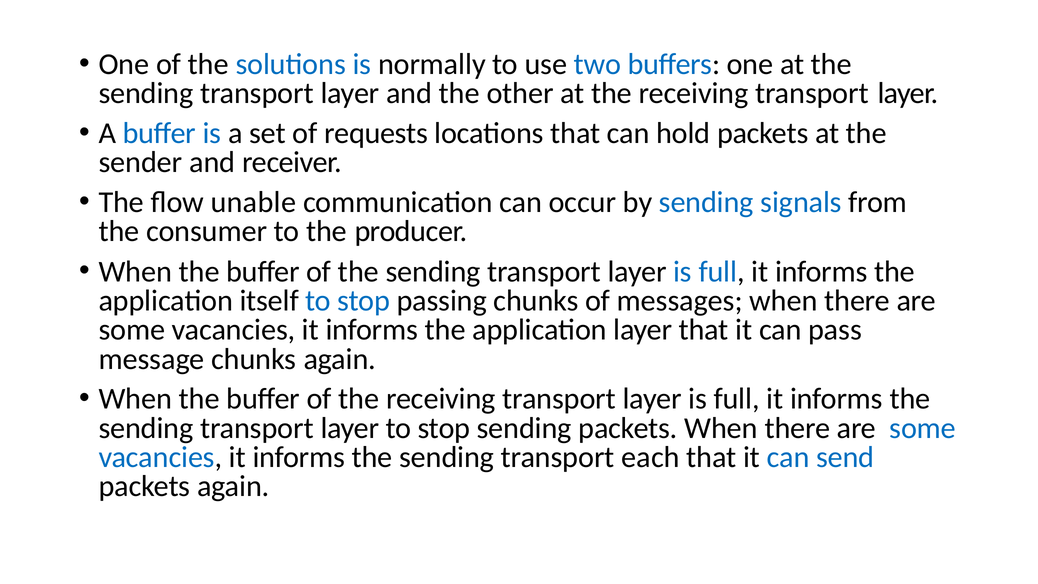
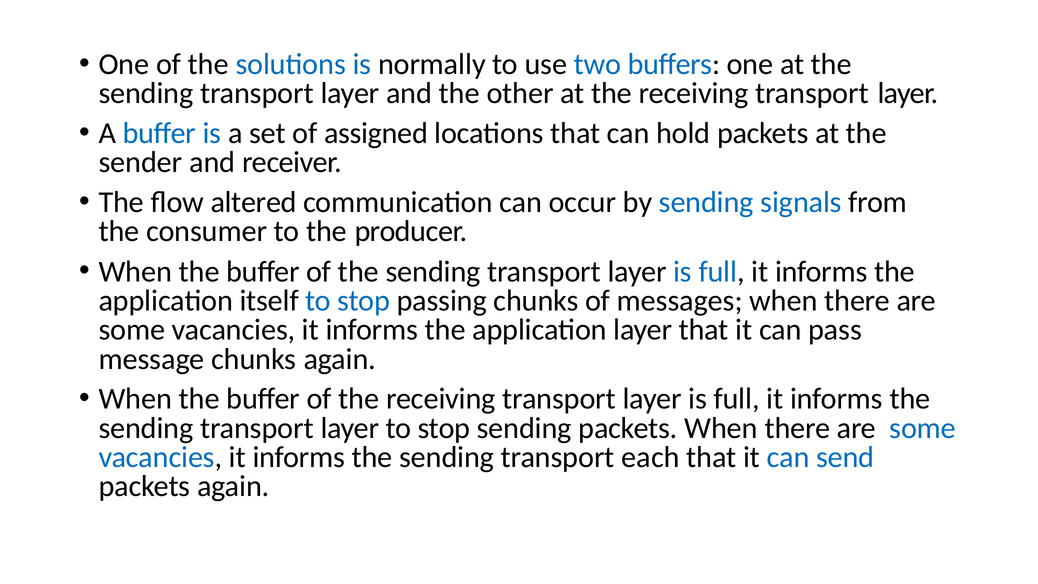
requests: requests -> assigned (376, 133)
unable: unable -> altered (254, 202)
